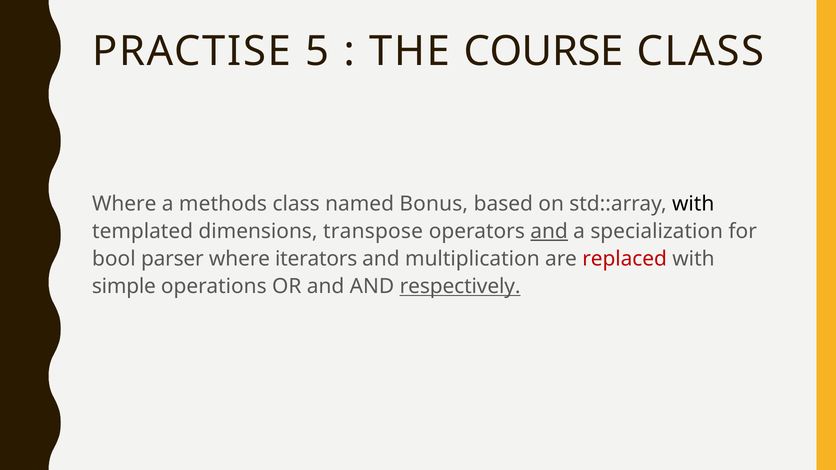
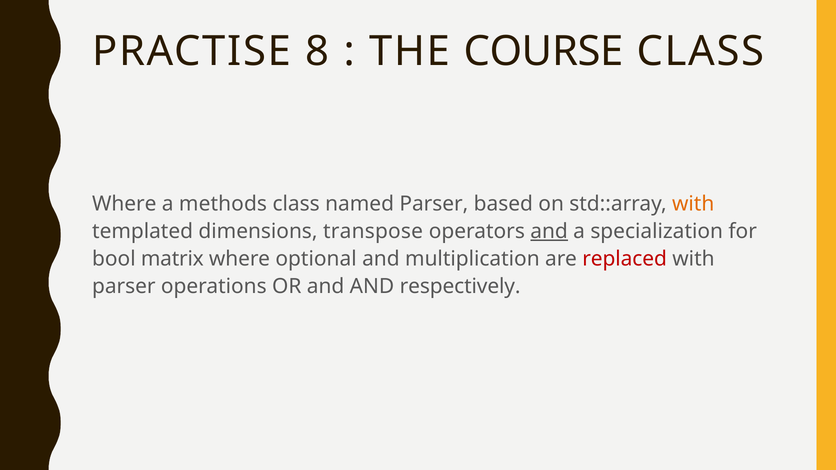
5: 5 -> 8 (317, 52)
named Bonus: Bonus -> Parser (434, 204)
with colour: black -> orange (693, 204)
parser: parser -> matrix (172, 259)
iterators: iterators -> optional (316, 259)
simple: simple -> parser (124, 287)
respectively underline: present -> none (460, 287)
